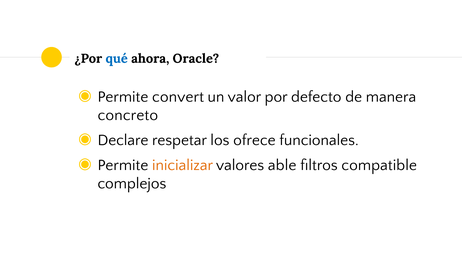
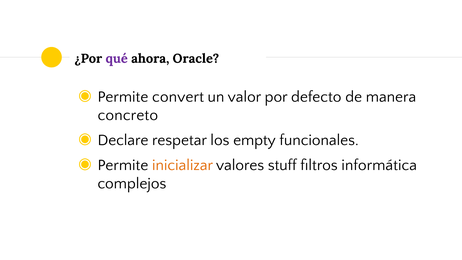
qué colour: blue -> purple (117, 59)
ofrece: ofrece -> empty (254, 140)
able: able -> stuff (282, 165)
compatible: compatible -> informática (379, 165)
